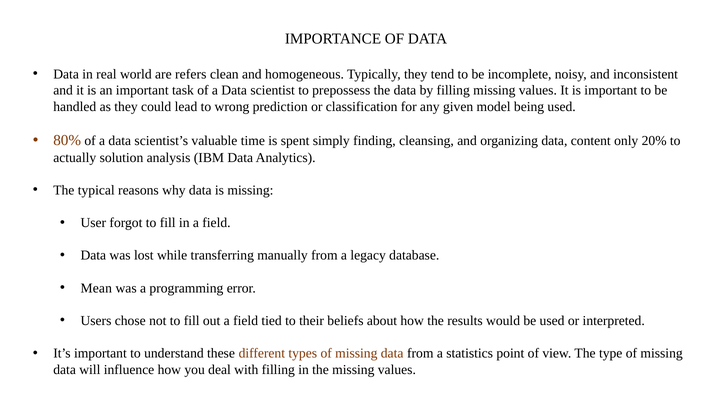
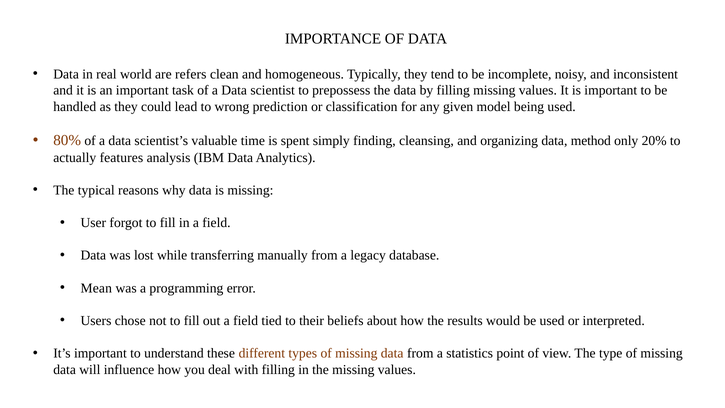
content: content -> method (591, 141)
solution: solution -> features (121, 157)
